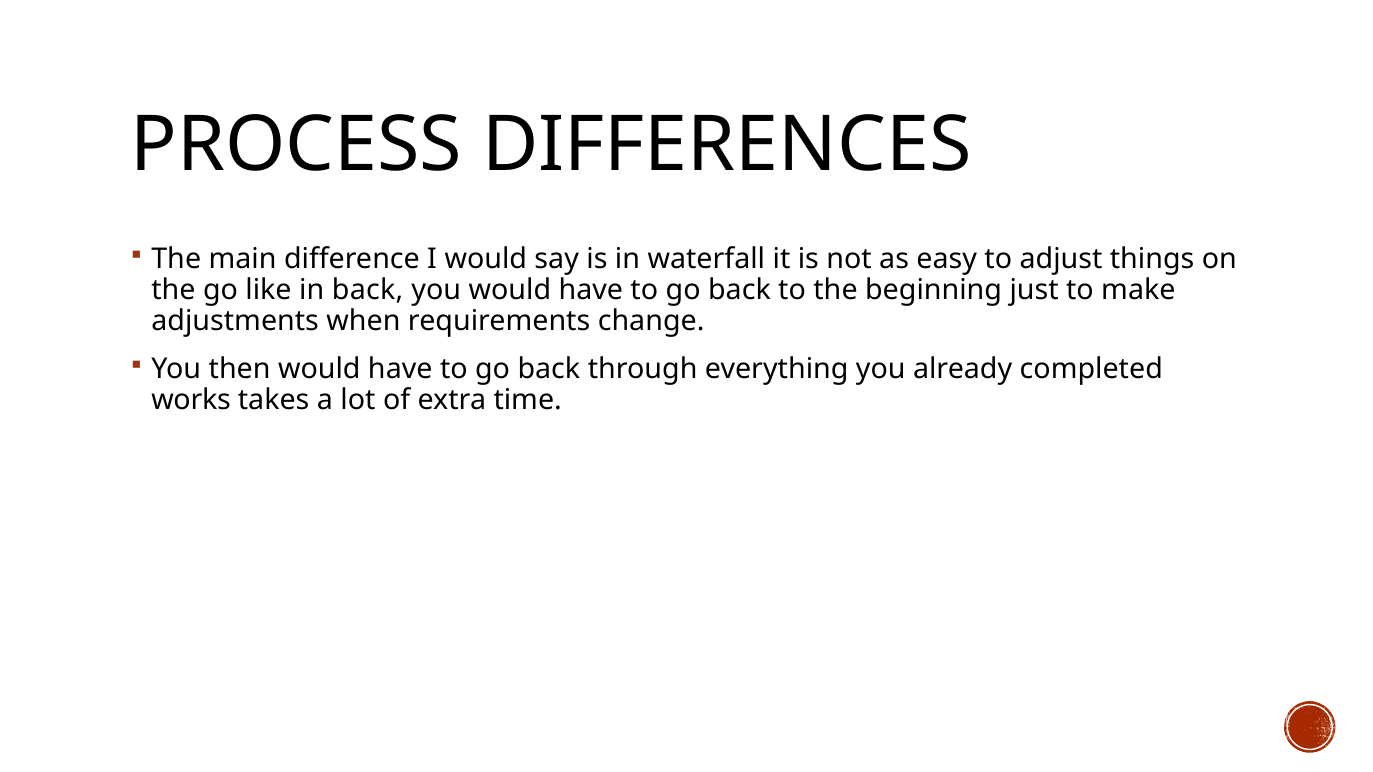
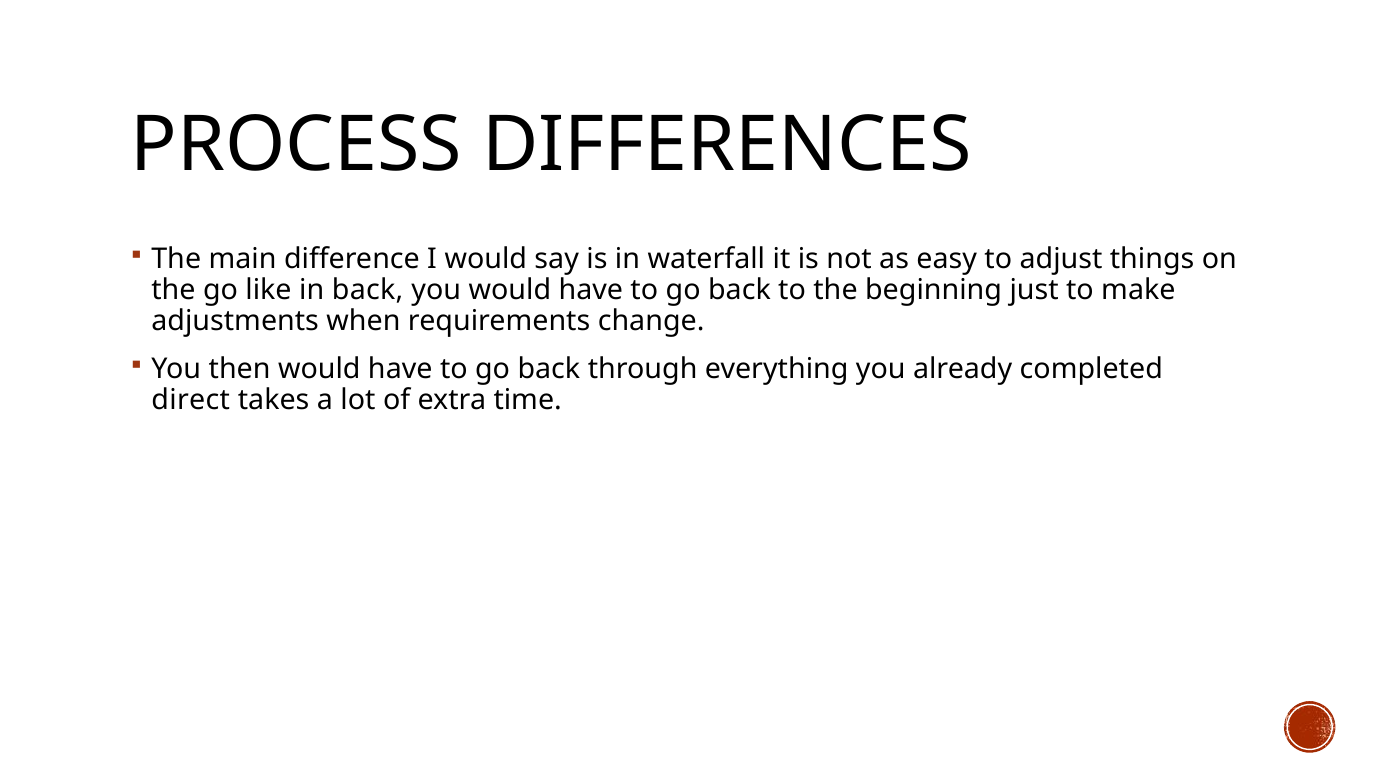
works: works -> direct (191, 400)
